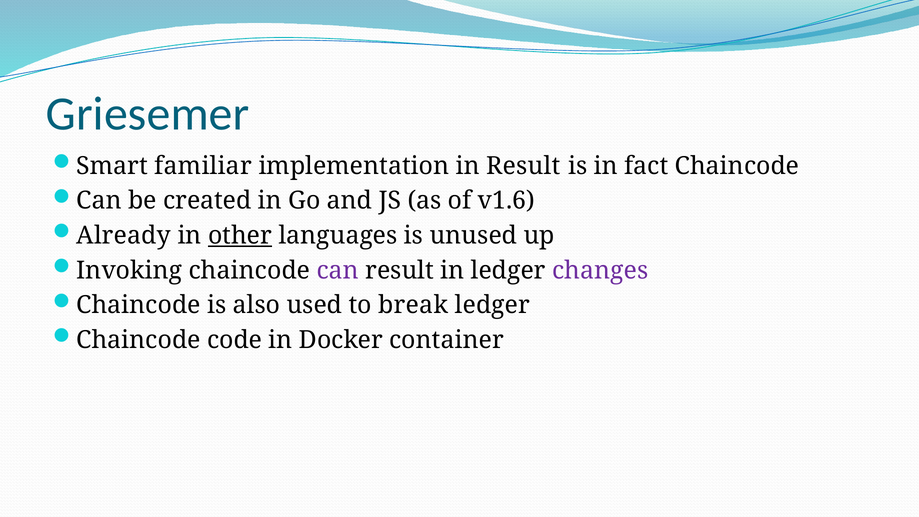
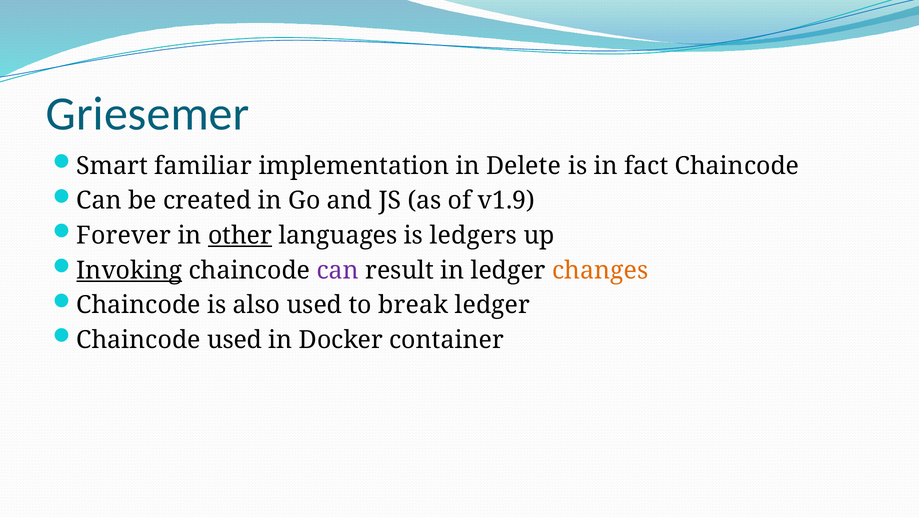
in Result: Result -> Delete (524, 166)
v1.6: v1.6 -> v1.9 (506, 201)
Already: Already -> Forever (124, 236)
unused: unused -> ledgers (473, 236)
Invoking underline: none -> present (129, 270)
changes colour: purple -> orange (600, 270)
Chaincode code: code -> used (235, 340)
